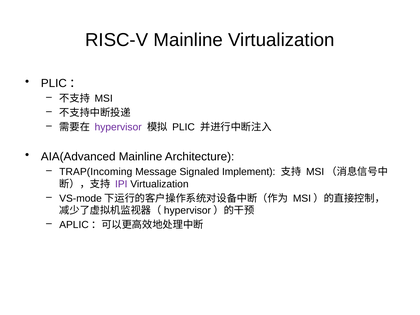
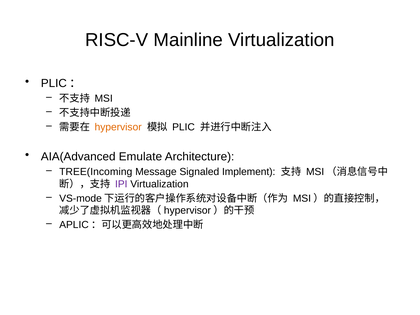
hypervisor colour: purple -> orange (118, 127)
AIA(Advanced Mainline: Mainline -> Emulate (140, 157)
TRAP(Incoming: TRAP(Incoming -> TREE(Incoming (96, 172)
